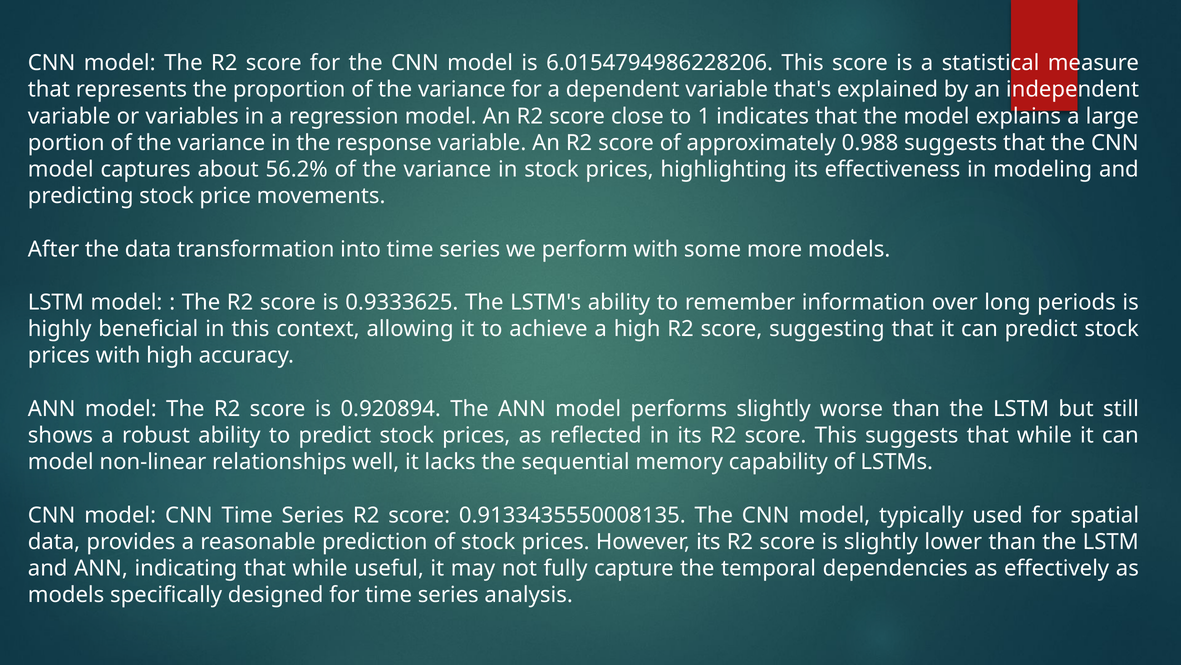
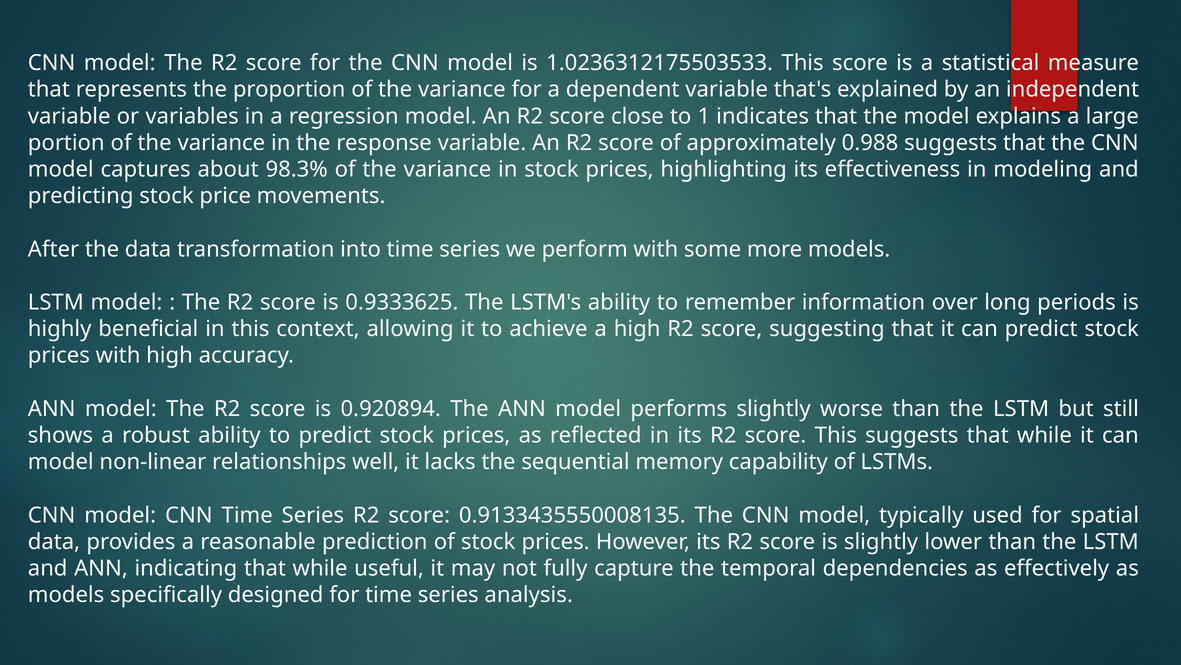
6.0154794986228206: 6.0154794986228206 -> 1.0236312175503533 (660, 63)
56.2%: 56.2% -> 98.3% (297, 169)
